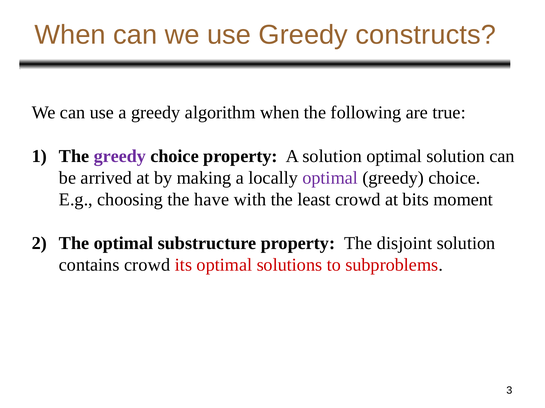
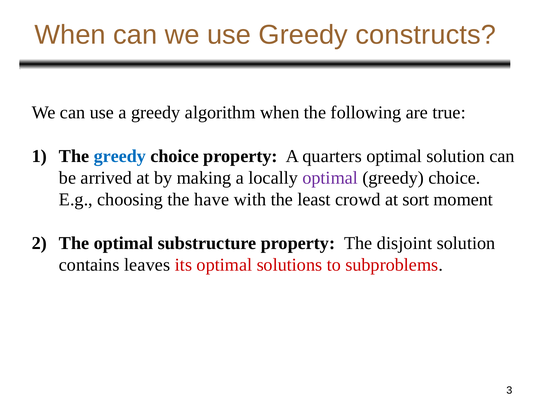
greedy colour: purple -> blue (120, 156)
A solution: solution -> quarters (332, 156)
bits: bits -> sort (416, 200)
contains crowd: crowd -> leaves (147, 265)
